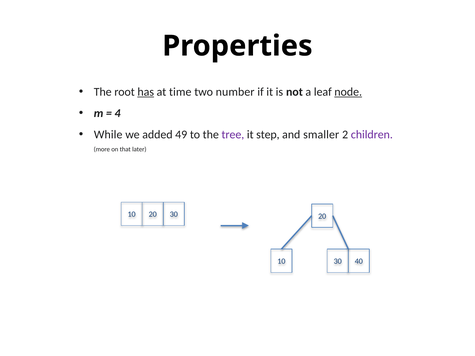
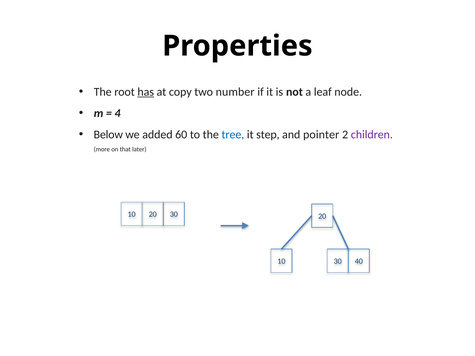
time: time -> copy (180, 92)
node underline: present -> none (348, 92)
While: While -> Below (108, 135)
49: 49 -> 60 (181, 135)
tree colour: purple -> blue (233, 135)
smaller: smaller -> pointer (321, 135)
